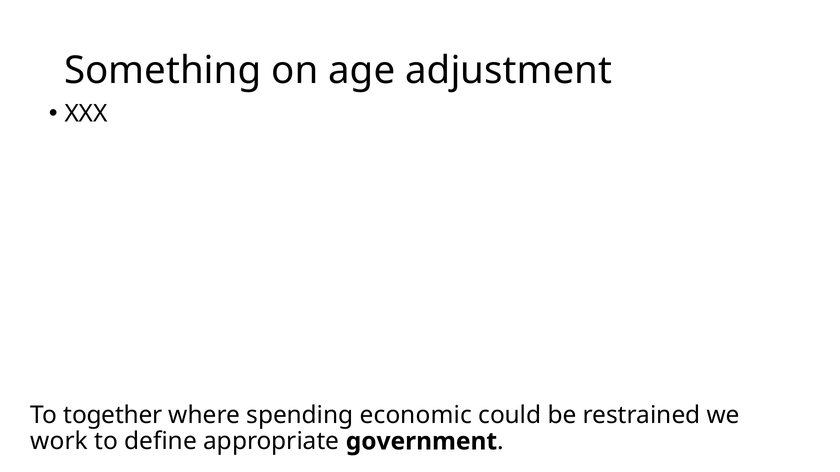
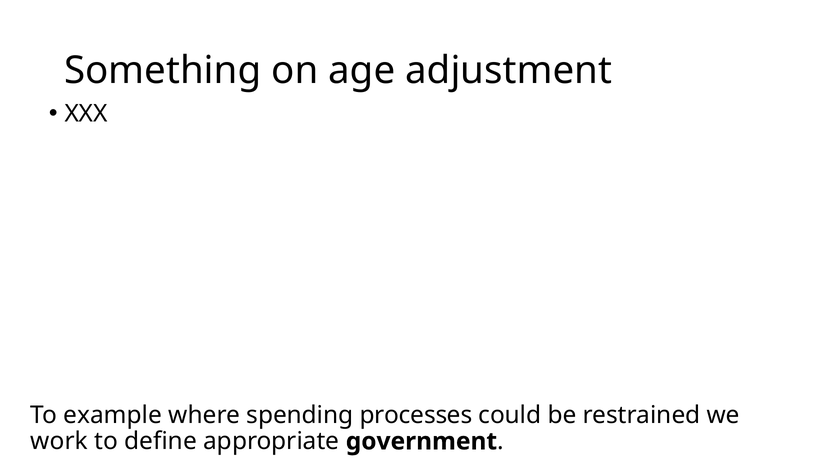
together: together -> example (113, 415)
economic: economic -> processes (416, 415)
